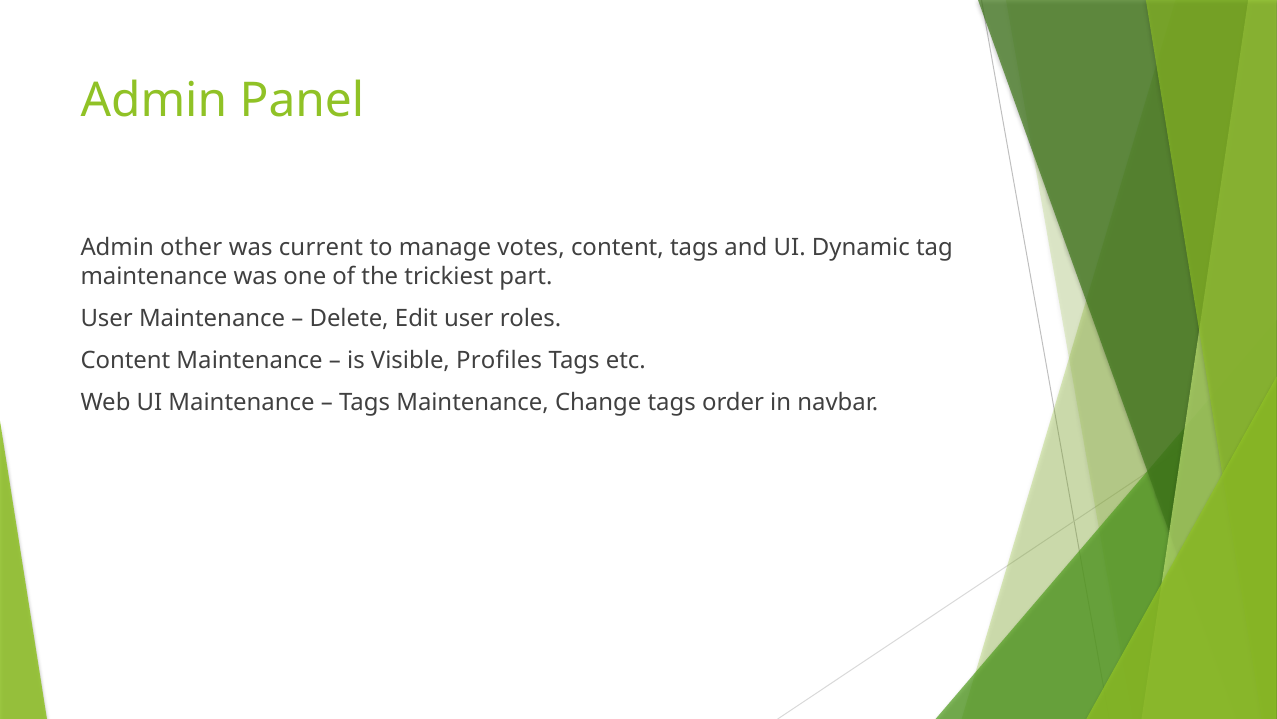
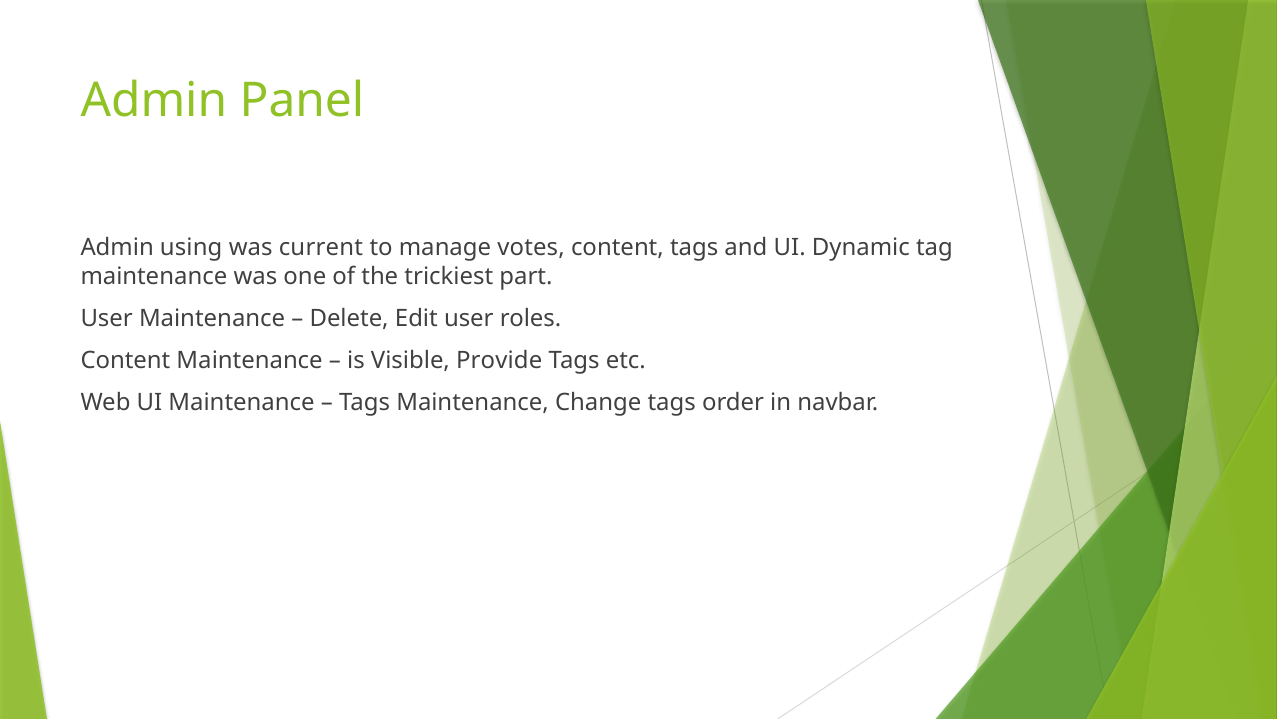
other: other -> using (191, 247)
Profiles: Profiles -> Provide (499, 360)
